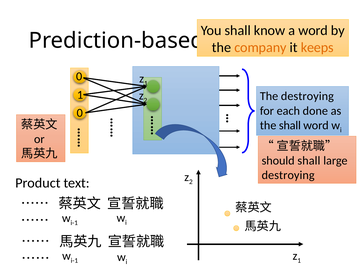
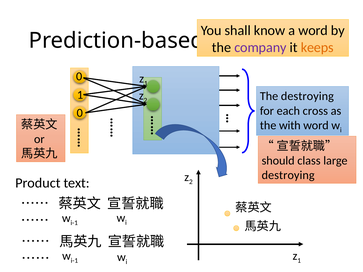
company colour: orange -> purple (260, 47)
done: done -> cross (315, 111)
the shall: shall -> with (290, 125)
should shall: shall -> class (309, 161)
